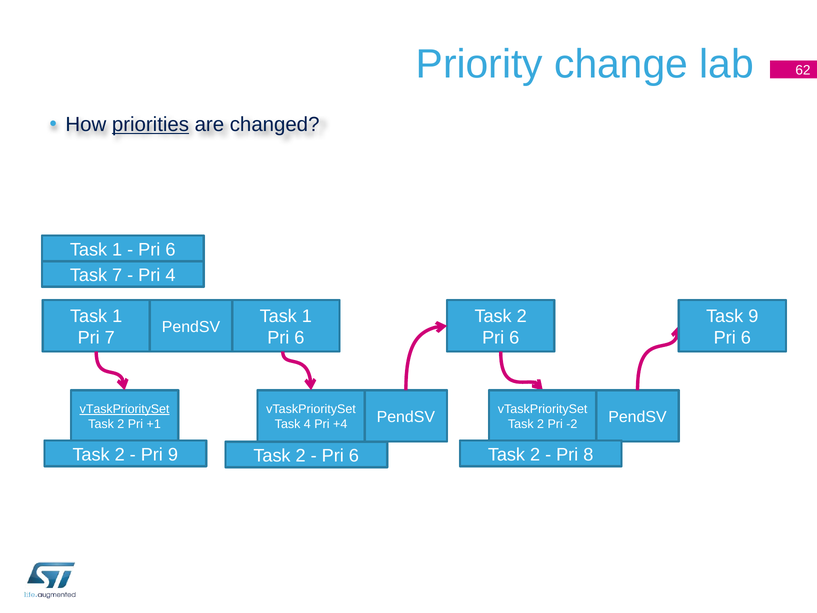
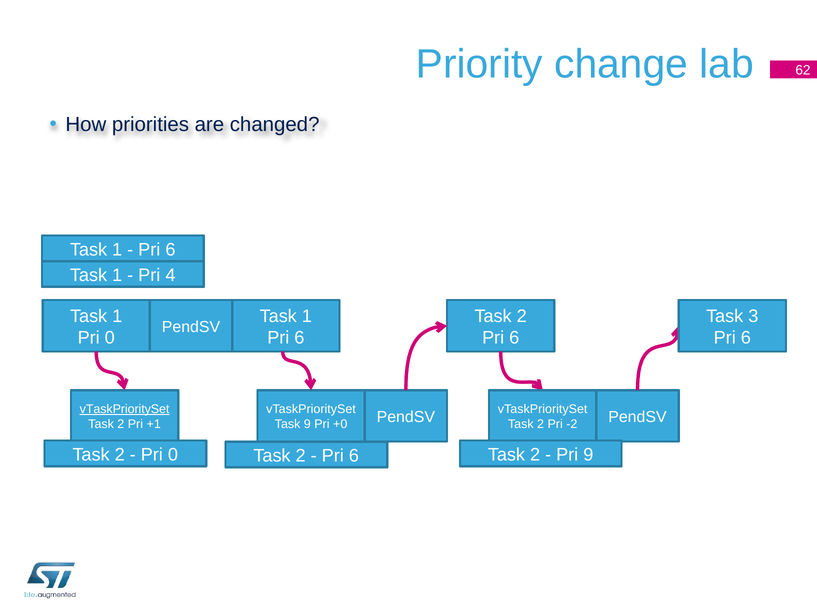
priorities underline: present -> none (150, 125)
7: 7 -> 1 (117, 275)
Task 9: 9 -> 3 (753, 316)
7: 7 -> 0 (110, 338)
Task 4: 4 -> 9 (307, 424)
+4: +4 -> +0 (340, 424)
9: 9 -> 0 (173, 454)
Pri 8: 8 -> 9 (588, 454)
